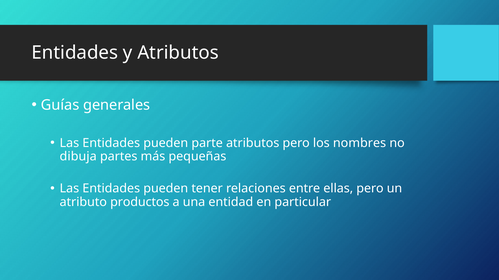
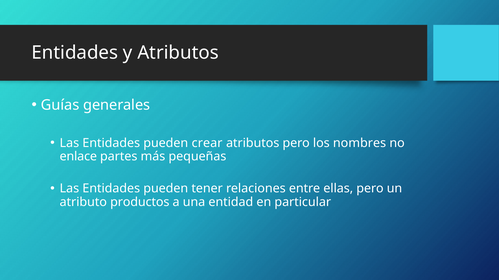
parte: parte -> crear (207, 143)
dibuja: dibuja -> enlace (78, 157)
